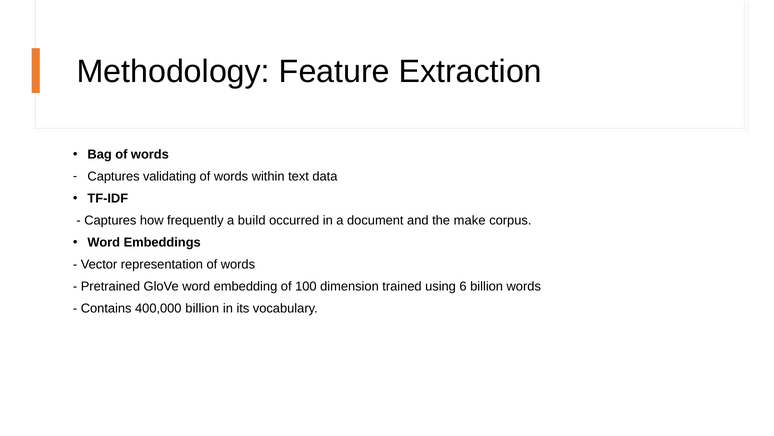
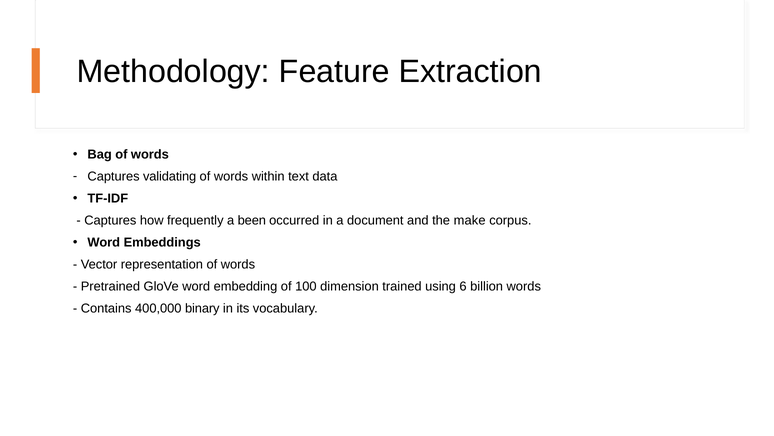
build: build -> been (252, 220)
400,000 billion: billion -> binary (202, 308)
